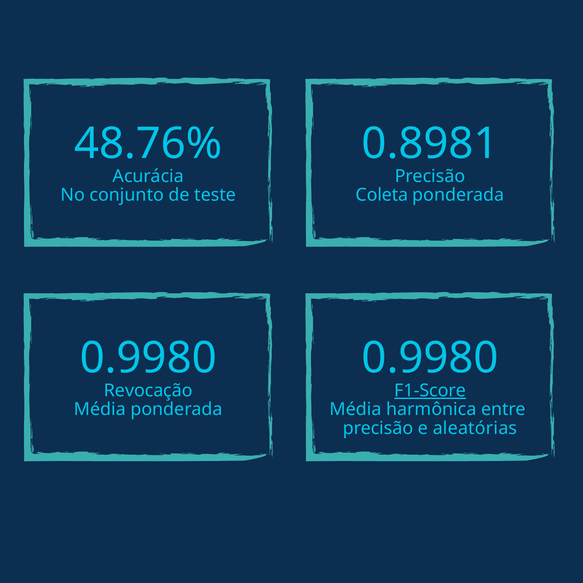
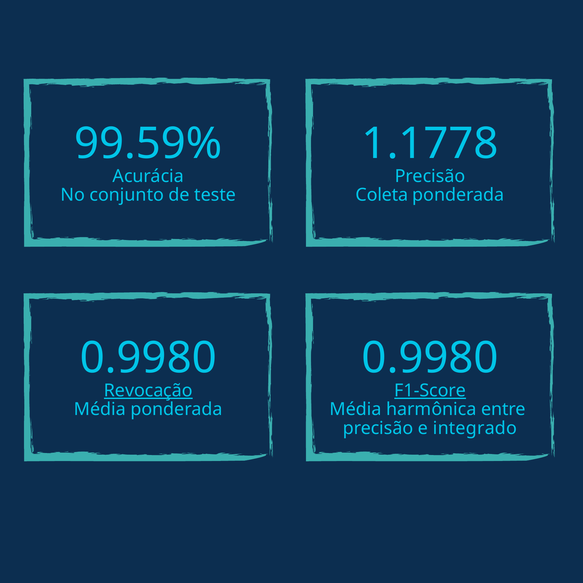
48.76%: 48.76% -> 99.59% (148, 144)
0.8981: 0.8981 -> 1.1778 (430, 144)
Revocação underline: none -> present (148, 391)
aleatórias: aleatórias -> integrado (475, 428)
